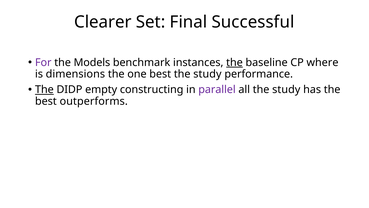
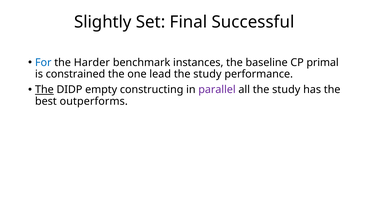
Clearer: Clearer -> Slightly (103, 22)
For colour: purple -> blue (43, 62)
Models: Models -> Harder (92, 62)
the underline: present -> none (234, 62)
where: where -> primal (323, 62)
dimensions: dimensions -> constrained (75, 74)
one best: best -> lead (160, 74)
